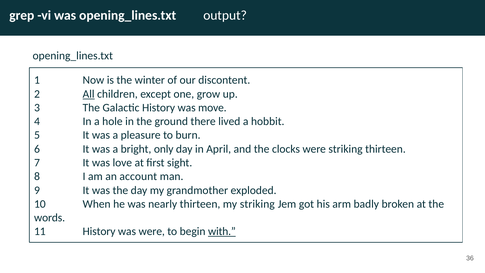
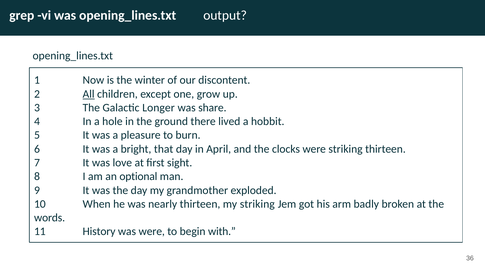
Galactic History: History -> Longer (159, 108)
move: move -> share (212, 108)
only: only -> that (164, 149)
account: account -> optional (138, 176)
with underline: present -> none (222, 231)
